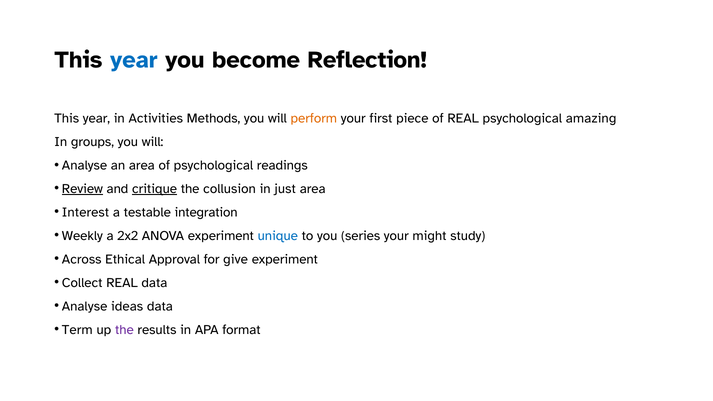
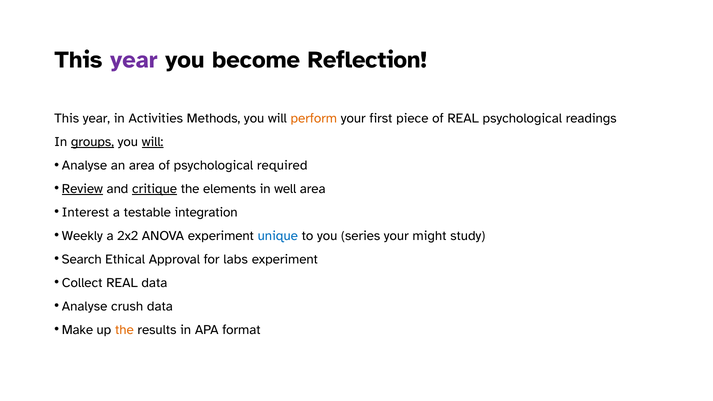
year colour: blue -> purple (134, 60)
amazing: amazing -> readings (591, 118)
groups underline: none -> present (92, 142)
will underline: none -> present (153, 142)
readings: readings -> required (282, 165)
collusion: collusion -> elements (230, 189)
just: just -> well (285, 189)
Across: Across -> Search (82, 259)
give: give -> labs (236, 259)
ideas: ideas -> crush (127, 306)
Term: Term -> Make (77, 330)
the colour: purple -> orange (124, 330)
